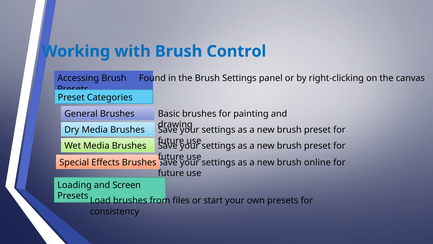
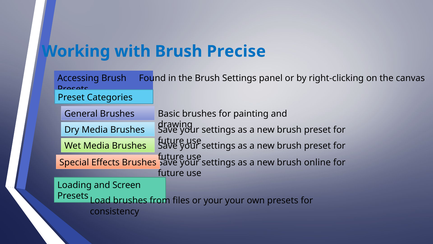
Control: Control -> Precise (236, 51)
or start: start -> your (213, 200)
